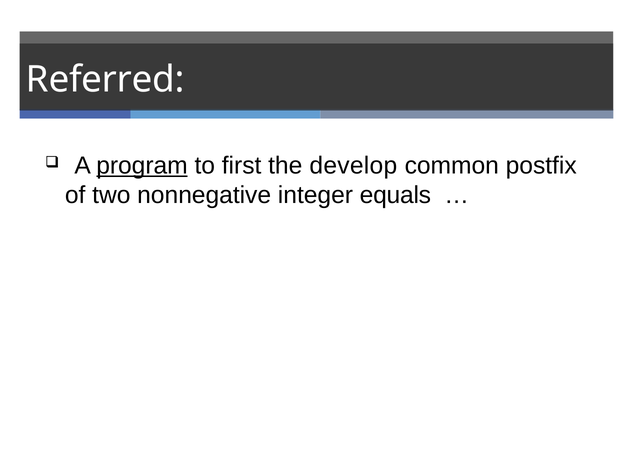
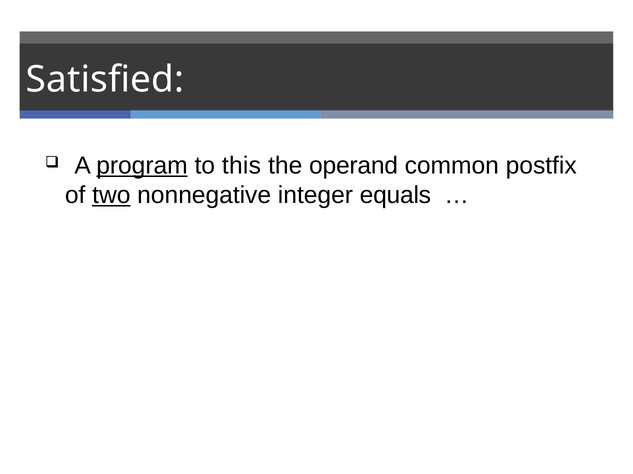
Referred: Referred -> Satisfied (105, 80)
first: first -> this (241, 166)
develop: develop -> operand (354, 166)
two underline: none -> present (111, 196)
